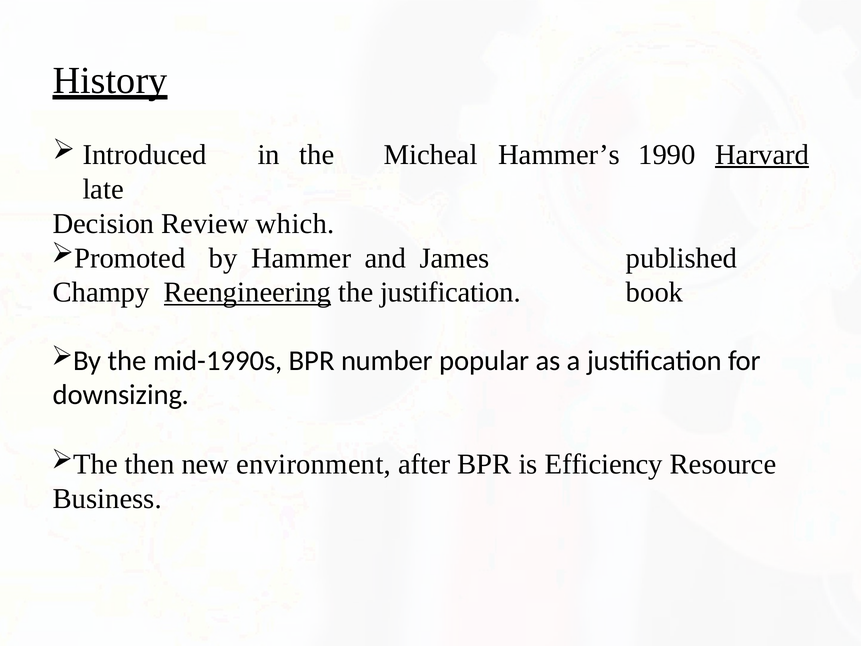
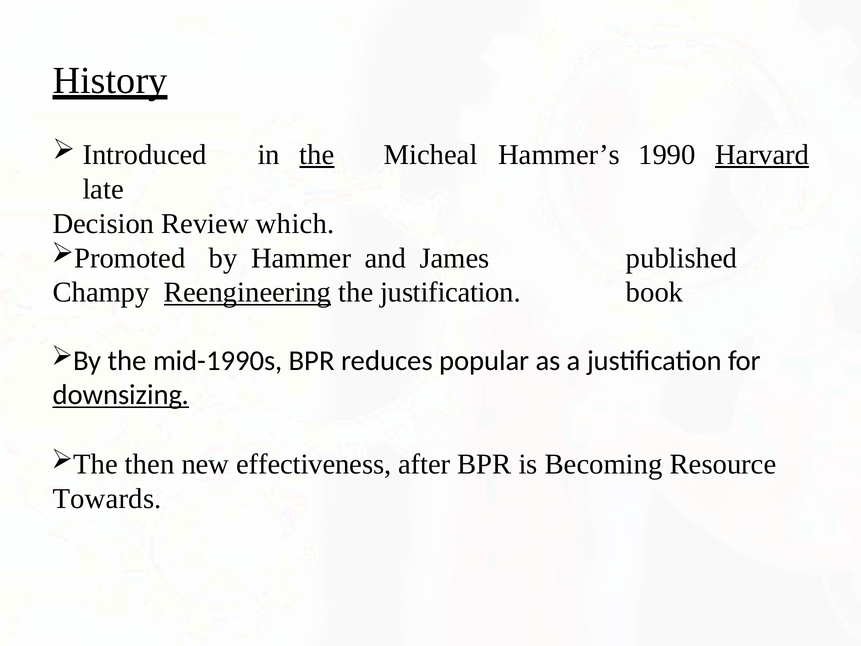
the underline: none -> present (317, 155)
number: number -> reduces (387, 360)
downsizing underline: none -> present (121, 395)
environment: environment -> effectiveness (314, 464)
Efficiency: Efficiency -> Becoming (604, 464)
Business: Business -> Towards (107, 498)
